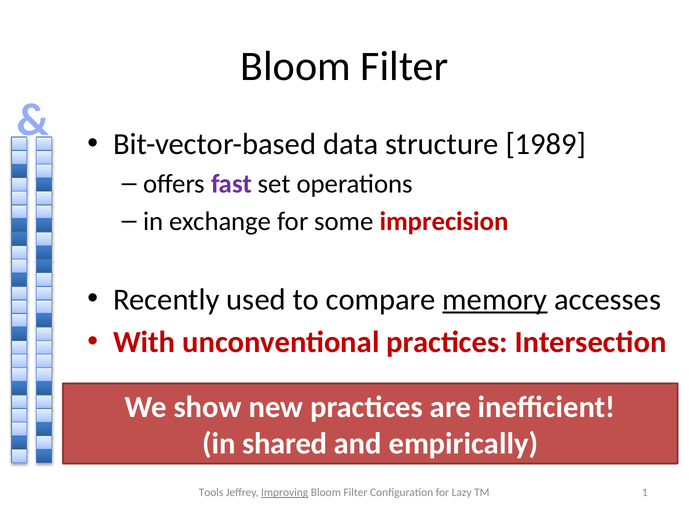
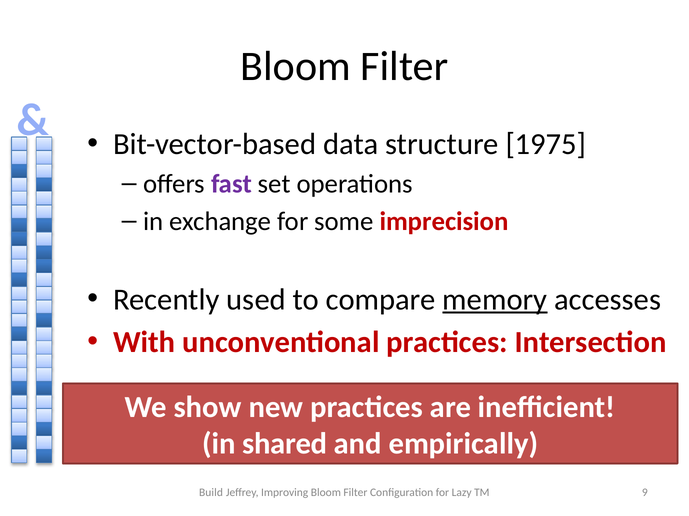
1989: 1989 -> 1975 (546, 145)
Tools: Tools -> Build (211, 493)
Improving underline: present -> none (285, 493)
1: 1 -> 9 (645, 493)
